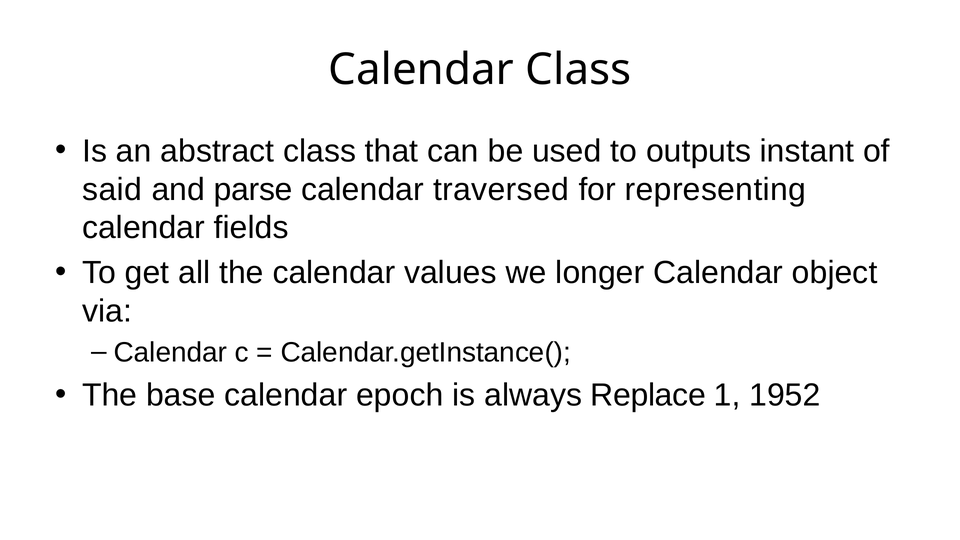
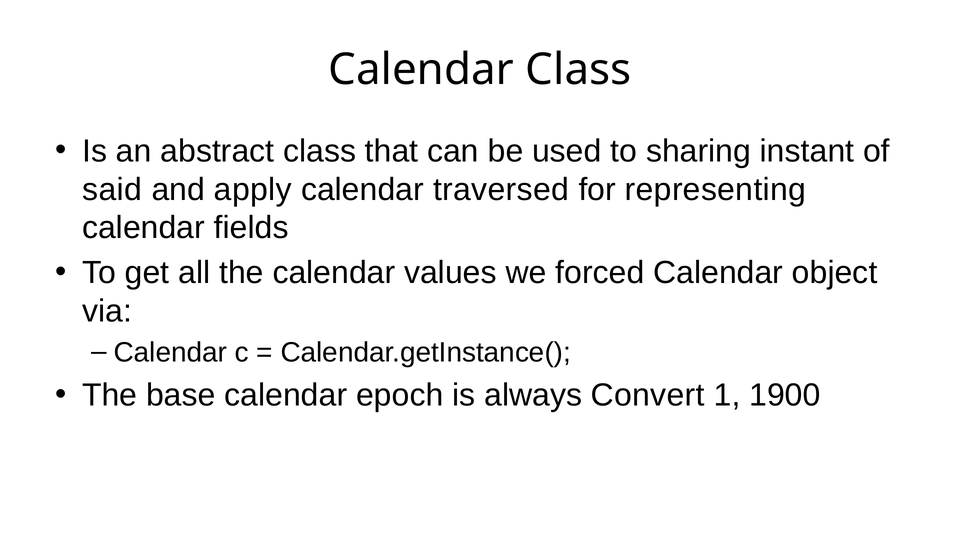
outputs: outputs -> sharing (699, 151)
parse: parse -> apply (253, 189)
longer: longer -> forced (600, 273)
Replace: Replace -> Convert (648, 395)
1952: 1952 -> 1900 (785, 395)
